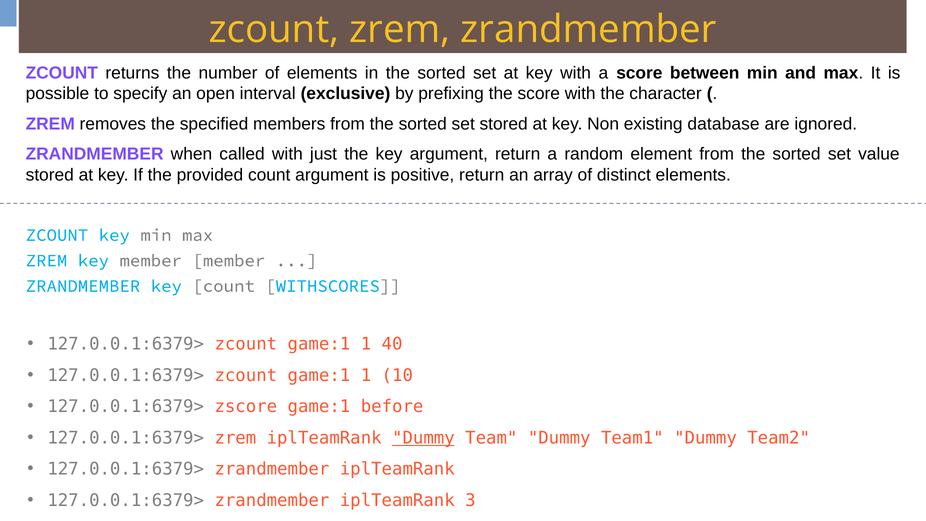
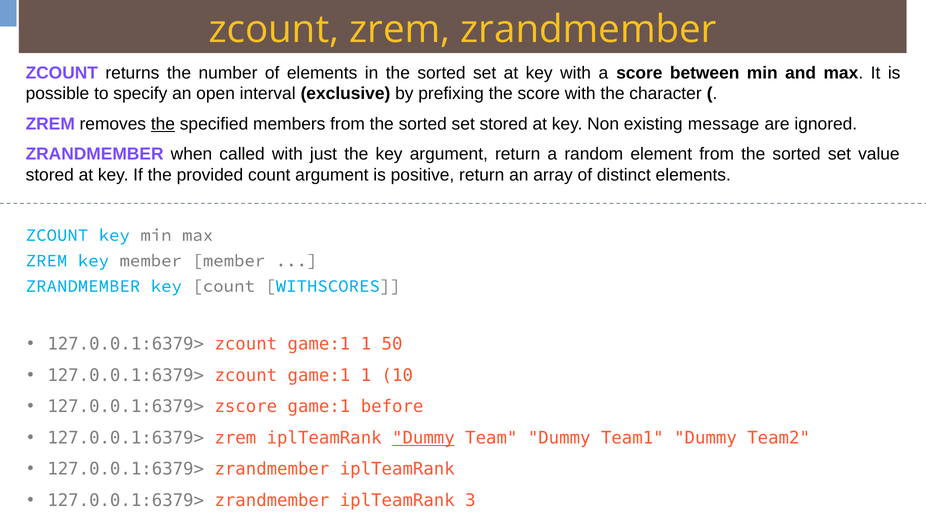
the underline: none -> present (163, 124)
database: database -> message (724, 124)
40: 40 -> 50 (392, 344)
